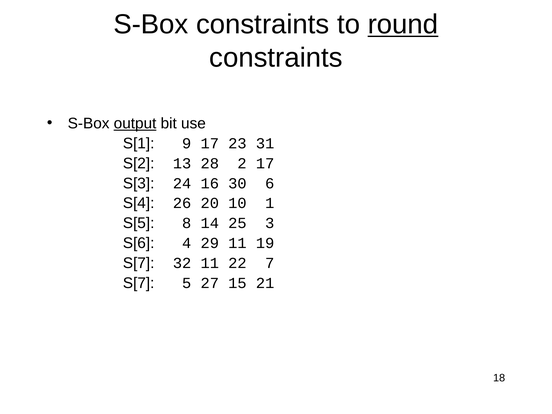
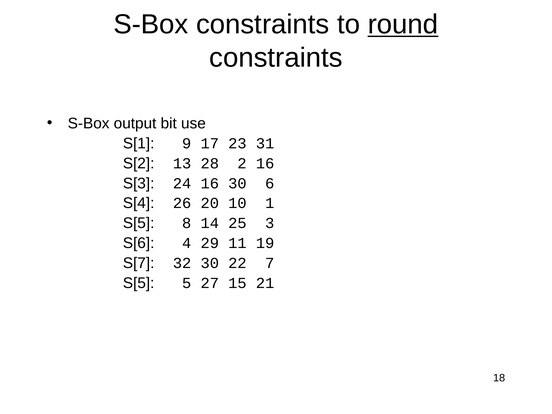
output underline: present -> none (135, 123)
2 17: 17 -> 16 (265, 163)
32 11: 11 -> 30 (210, 263)
S[7: S[7 -> S[5 (139, 283)
